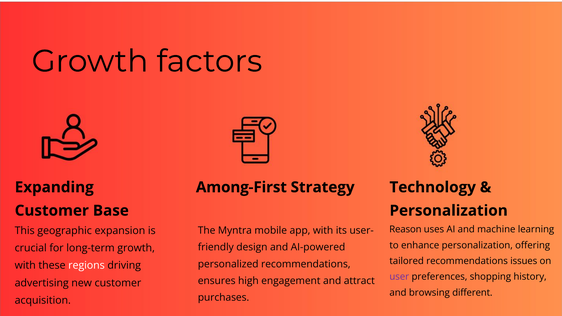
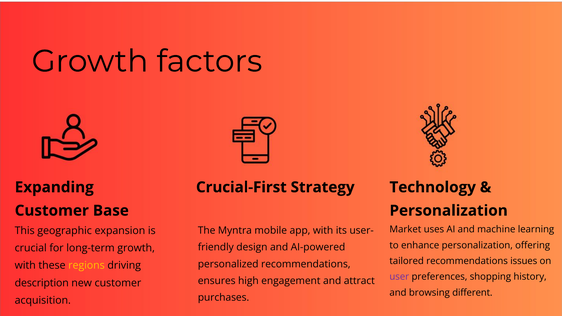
Among-First: Among-First -> Crucial-First (241, 187)
Reason: Reason -> Market (405, 230)
regions colour: white -> yellow (87, 266)
advertising: advertising -> description (42, 283)
